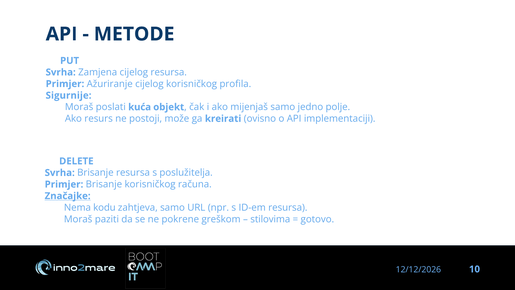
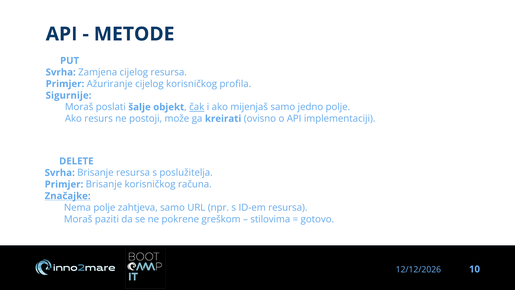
kuća: kuća -> šalje (140, 107)
čak underline: none -> present (197, 107)
Nema kodu: kodu -> polje (104, 207)
